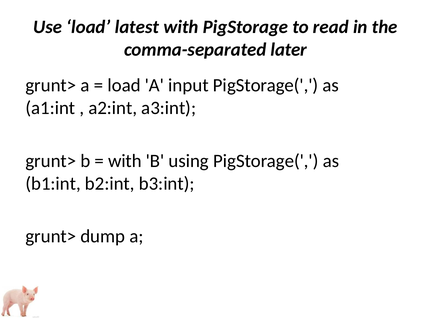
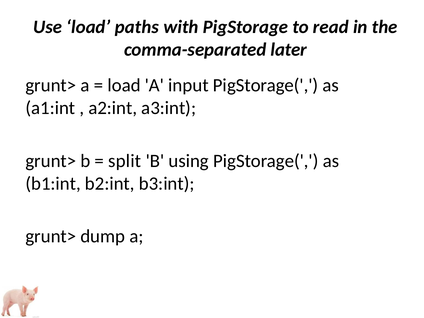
latest: latest -> paths (137, 27)
with: with -> split (125, 161)
